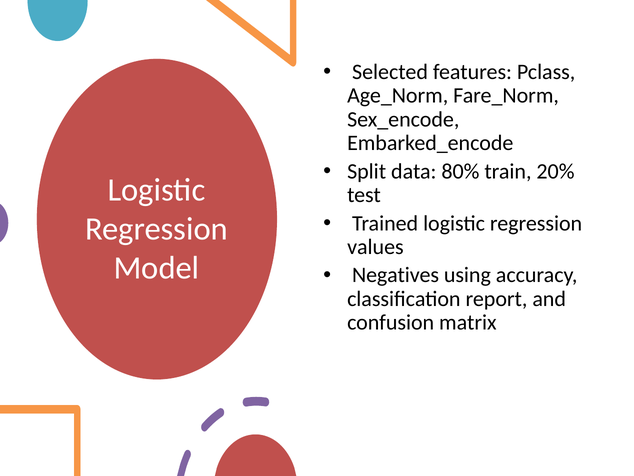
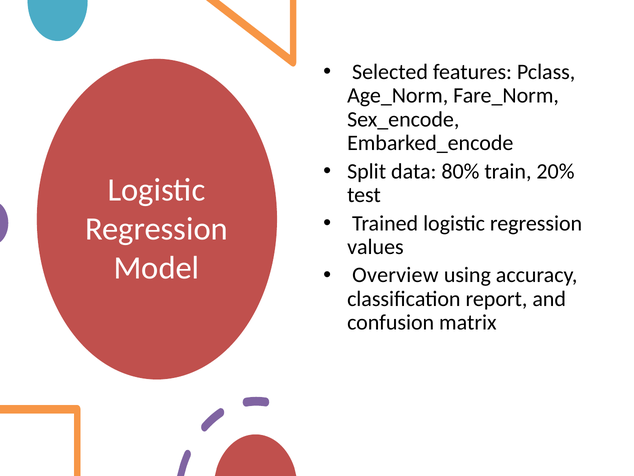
Negatives: Negatives -> Overview (395, 275)
